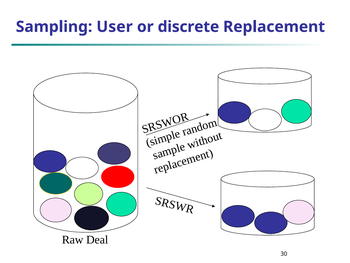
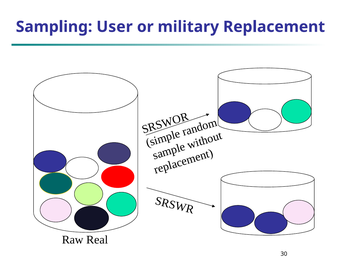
discrete: discrete -> military (188, 27)
Deal: Deal -> Real (97, 239)
